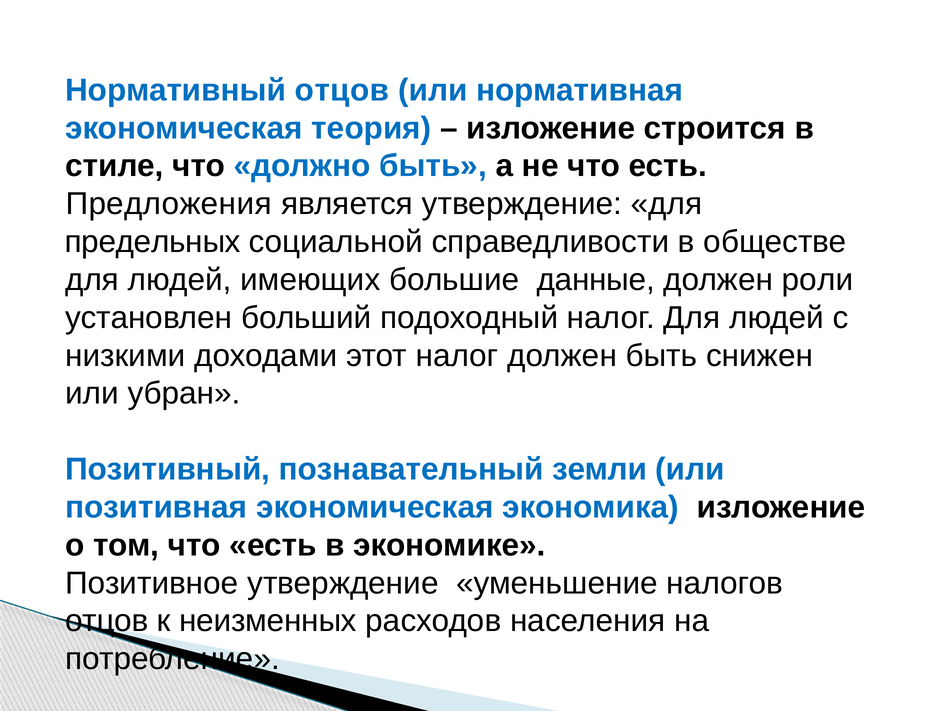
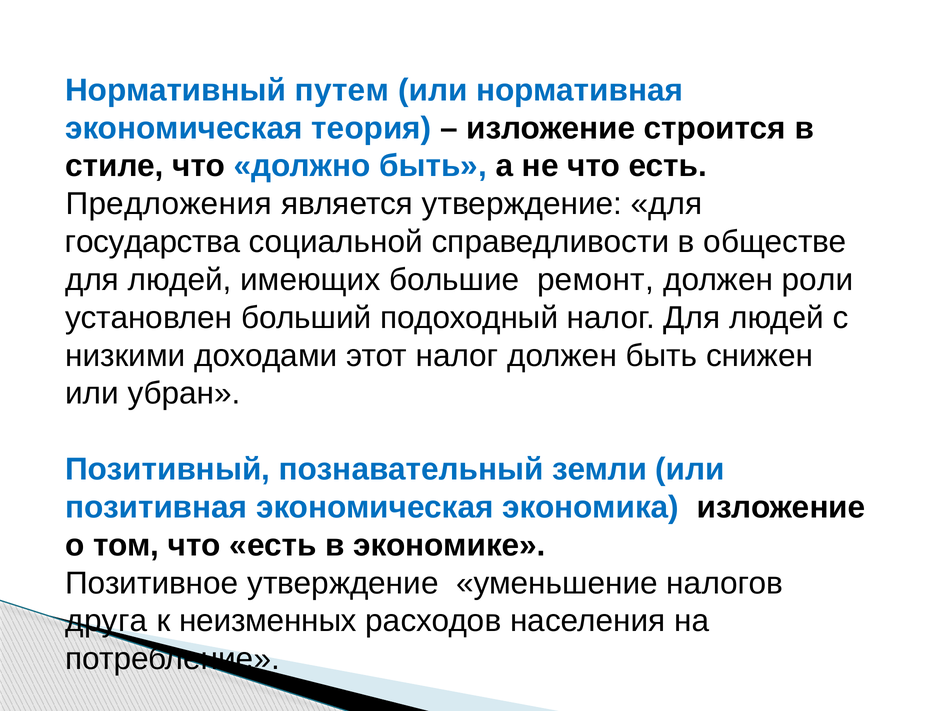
Нормативный отцов: отцов -> путем (342, 90)
предельных: предельных -> государства (153, 242)
данные: данные -> ремонт (596, 279)
отцов: отцов -> друга (106, 620)
